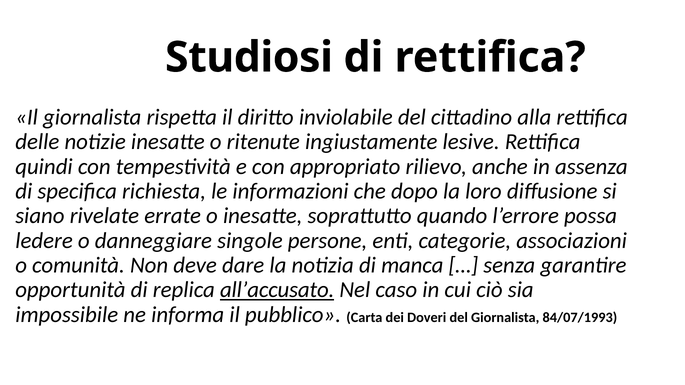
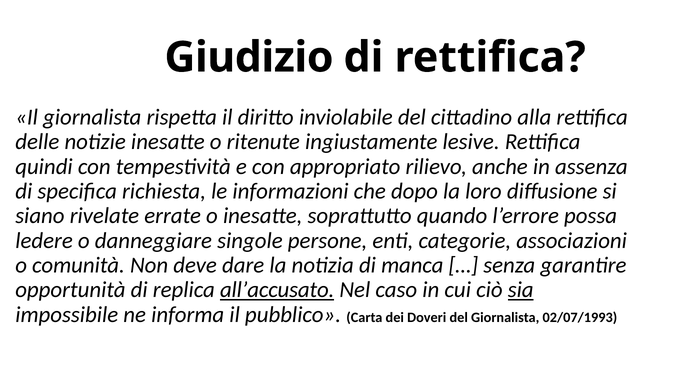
Studiosi: Studiosi -> Giudizio (249, 57)
sia underline: none -> present (521, 290)
84/07/1993: 84/07/1993 -> 02/07/1993 (580, 318)
